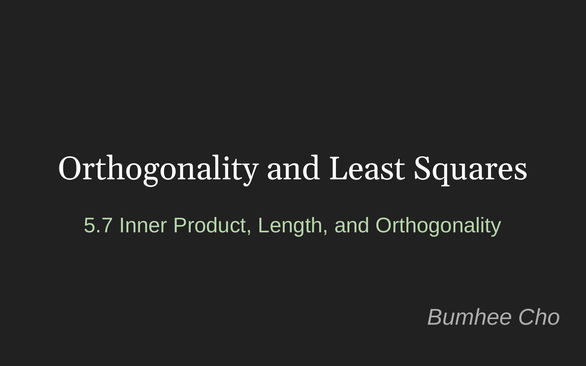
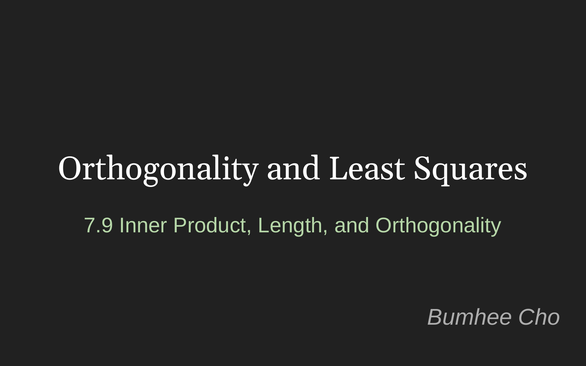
5.7: 5.7 -> 7.9 (99, 226)
